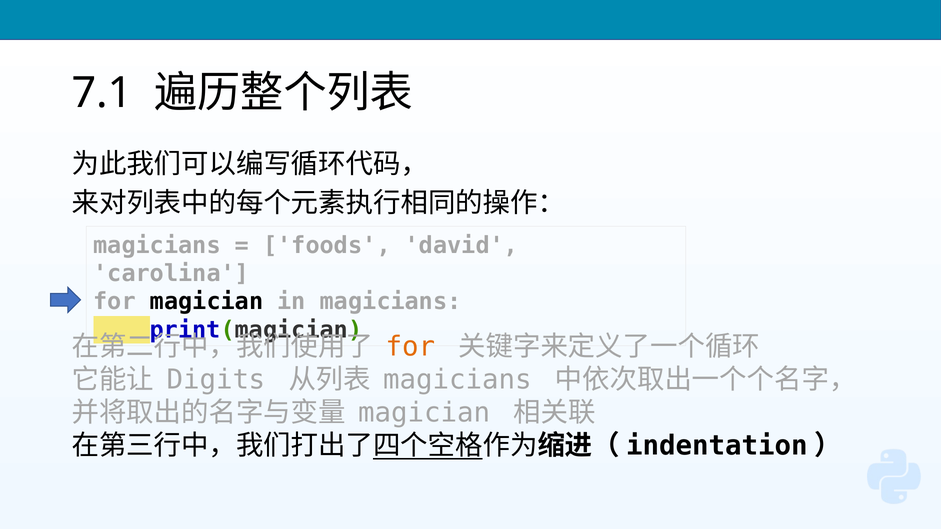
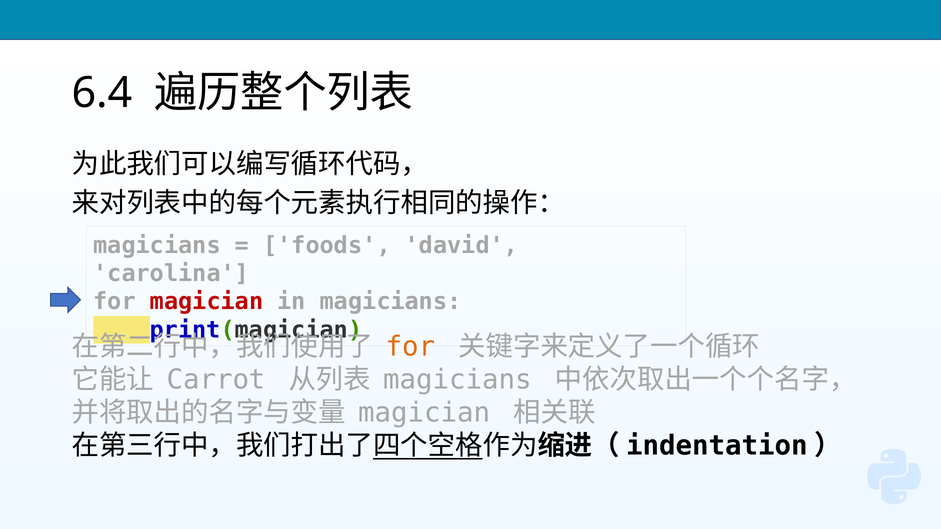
7.1: 7.1 -> 6.4 (102, 93)
magician colour: black -> red (207, 302)
Digits: Digits -> Carrot (216, 380)
